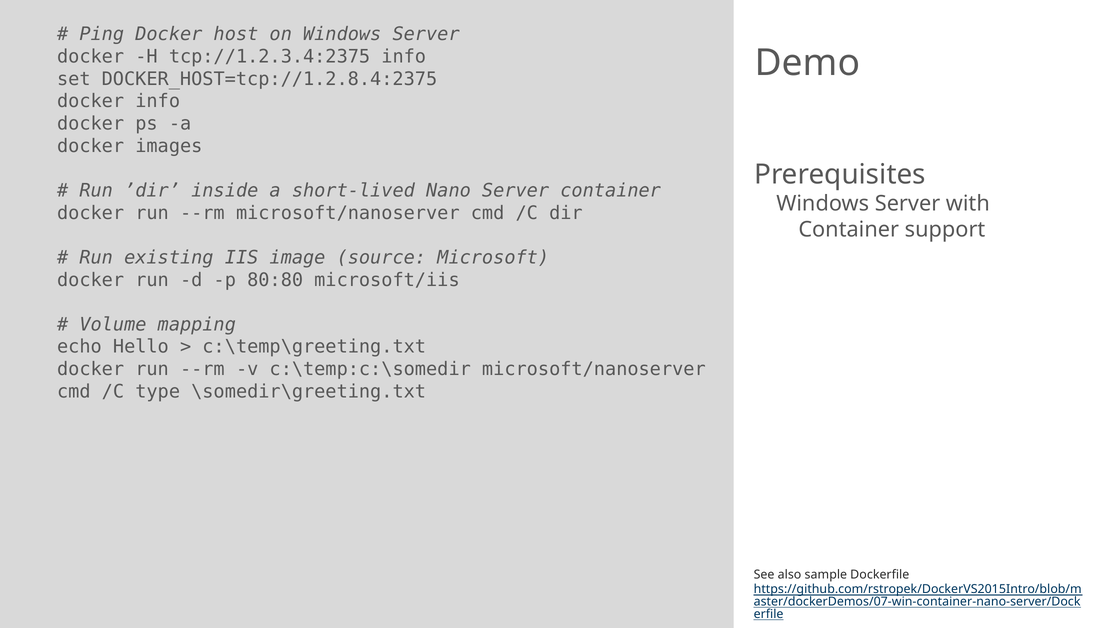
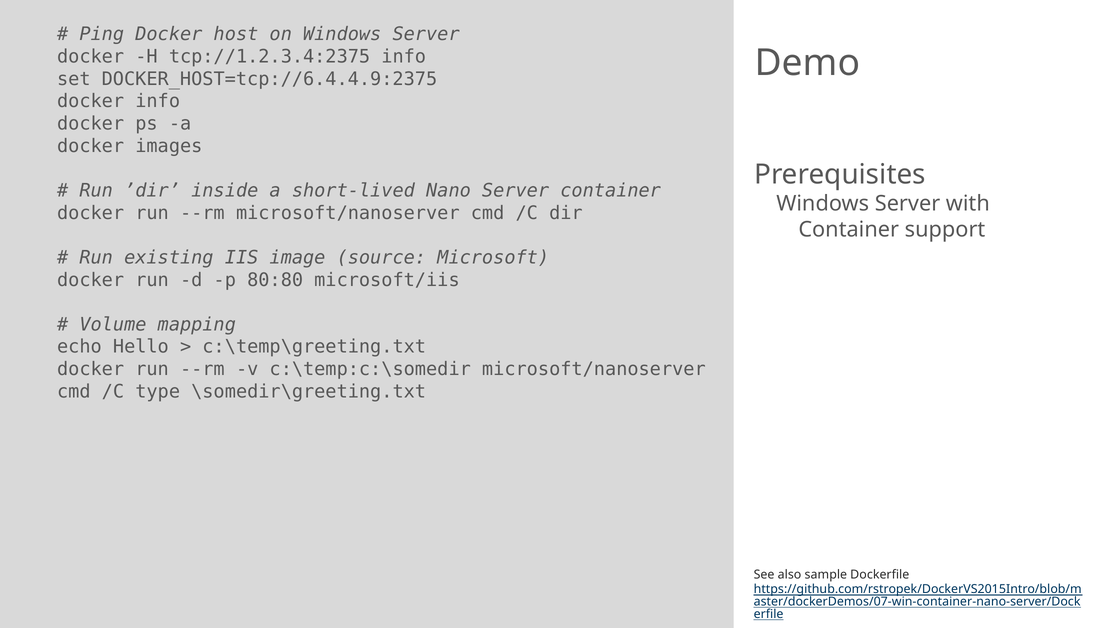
DOCKER_HOST=tcp://1.2.8.4:2375: DOCKER_HOST=tcp://1.2.8.4:2375 -> DOCKER_HOST=tcp://6.4.4.9:2375 (269, 79)
